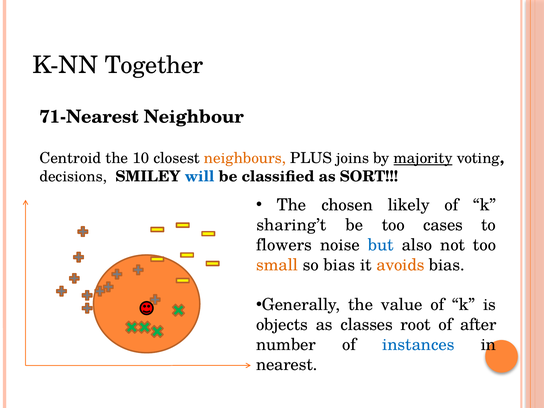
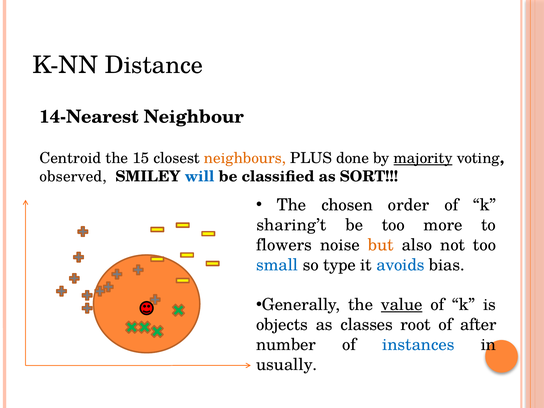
Together: Together -> Distance (154, 65)
71-Nearest: 71-Nearest -> 14-Nearest (89, 117)
10: 10 -> 15 (141, 158)
joins: joins -> done (353, 158)
decisions: decisions -> observed (73, 176)
likely: likely -> order (409, 205)
cases: cases -> more (443, 225)
but colour: blue -> orange (381, 245)
small colour: orange -> blue (277, 265)
so bias: bias -> type (339, 265)
avoids colour: orange -> blue (400, 265)
value underline: none -> present (402, 305)
nearest: nearest -> usually (287, 365)
